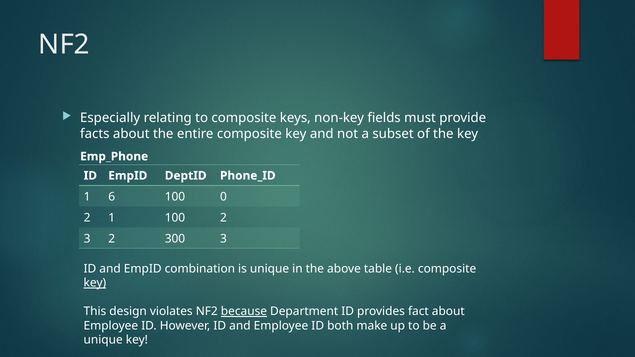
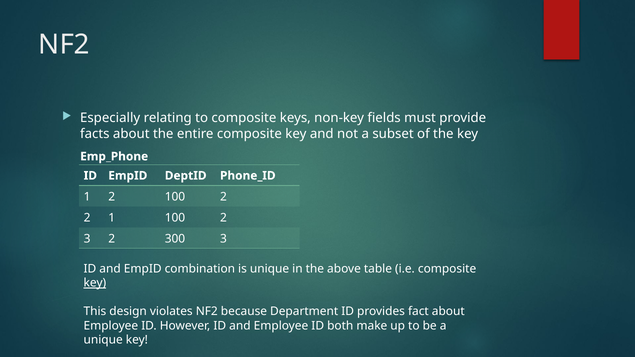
1 6: 6 -> 2 (112, 197)
0: 0 -> 2 (223, 197)
because underline: present -> none (244, 312)
